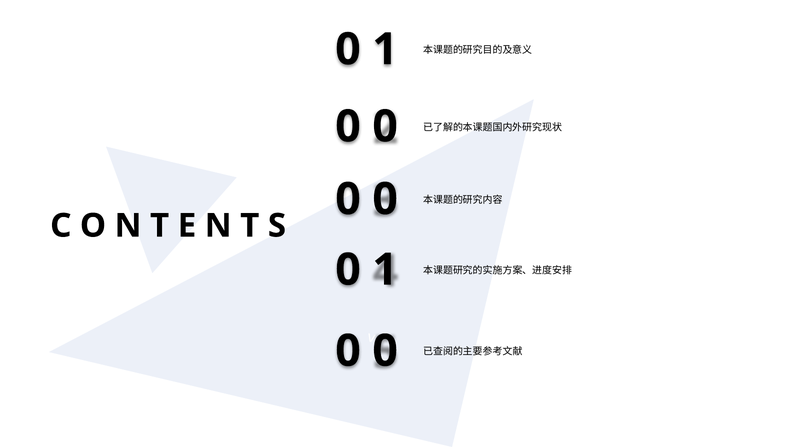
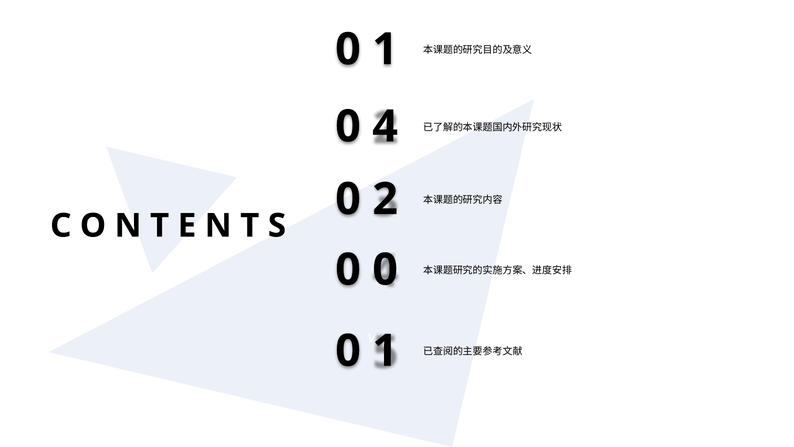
0: 0 -> 4 (385, 127)
0: 0 -> 2 (385, 199)
1: 1 -> 0 (385, 270)
0: 0 -> 1 (385, 351)
